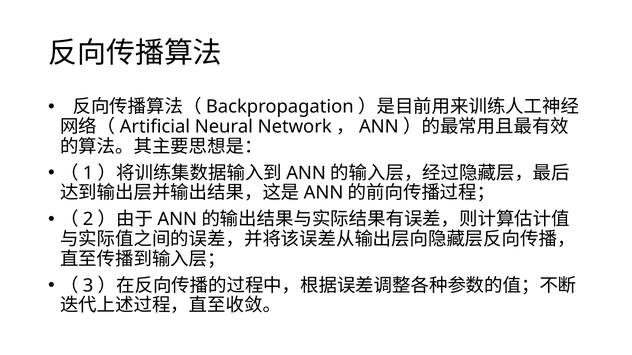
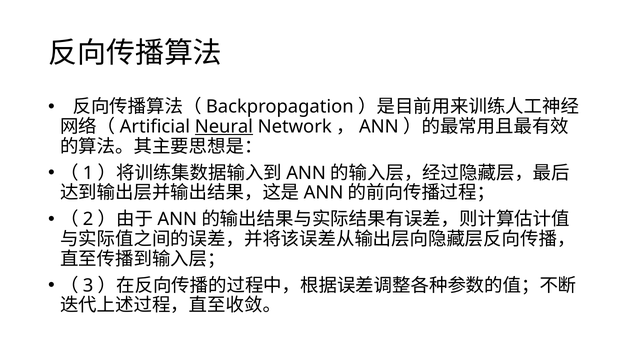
Neural underline: none -> present (224, 127)
